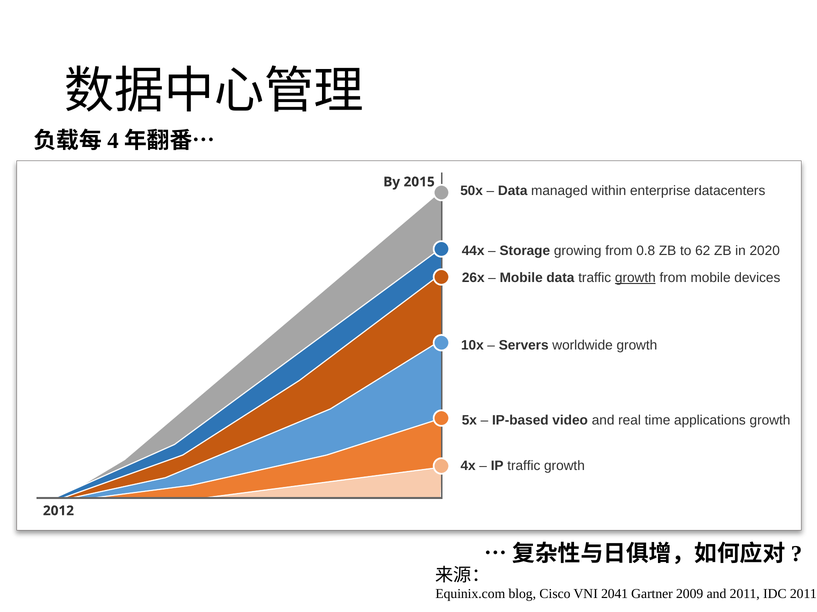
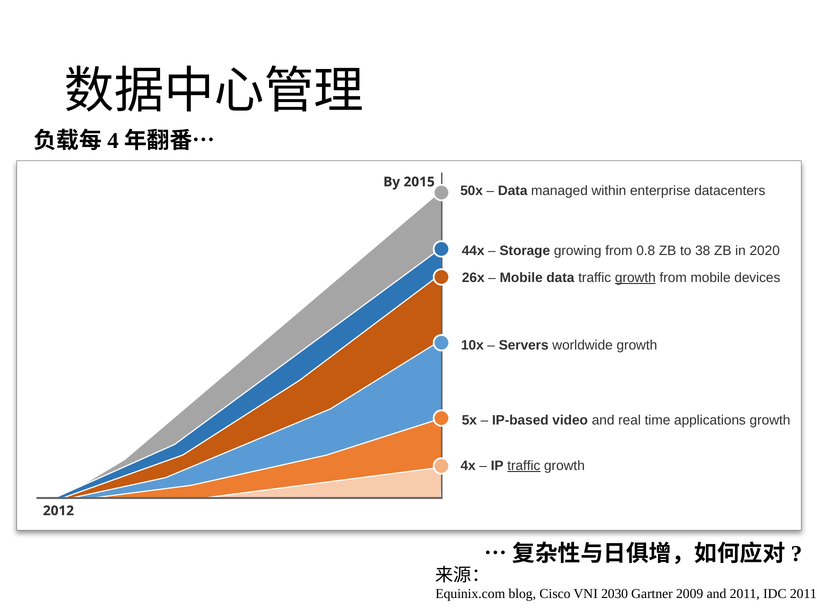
62: 62 -> 38 (703, 251)
traffic underline: none -> present (524, 466)
2041: 2041 -> 2030 (615, 595)
